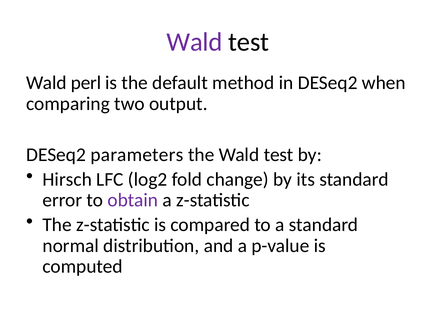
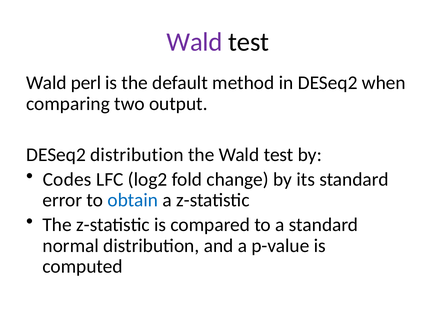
DESeq2 parameters: parameters -> distribution (137, 155)
Hirsch: Hirsch -> Codes (67, 179)
obtain colour: purple -> blue (133, 200)
